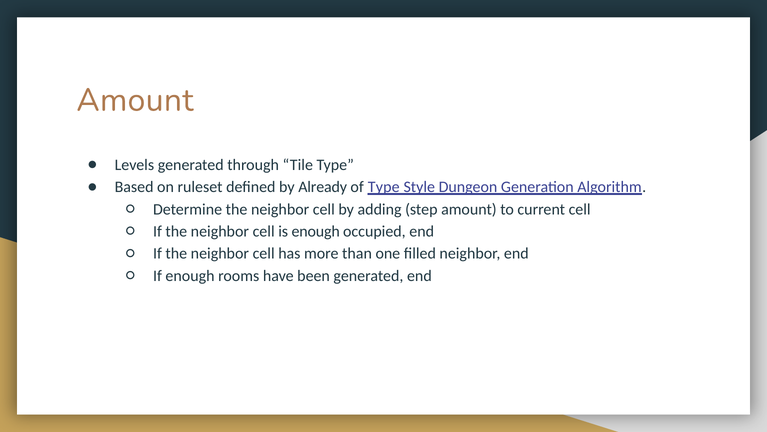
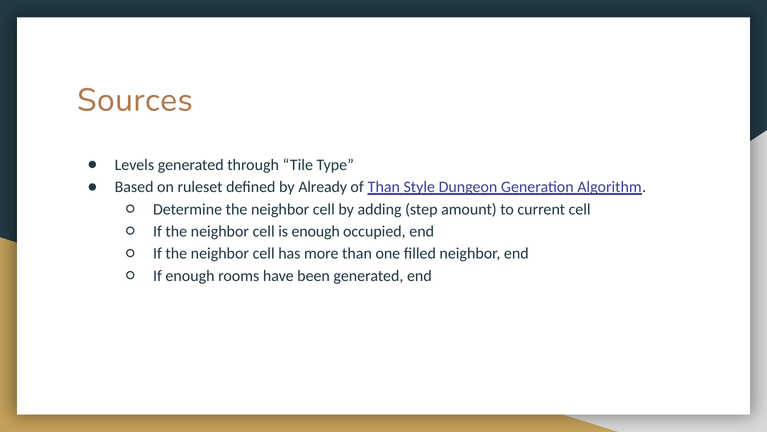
Amount: Amount -> Sources (135, 100)
of Type: Type -> Than (384, 187)
